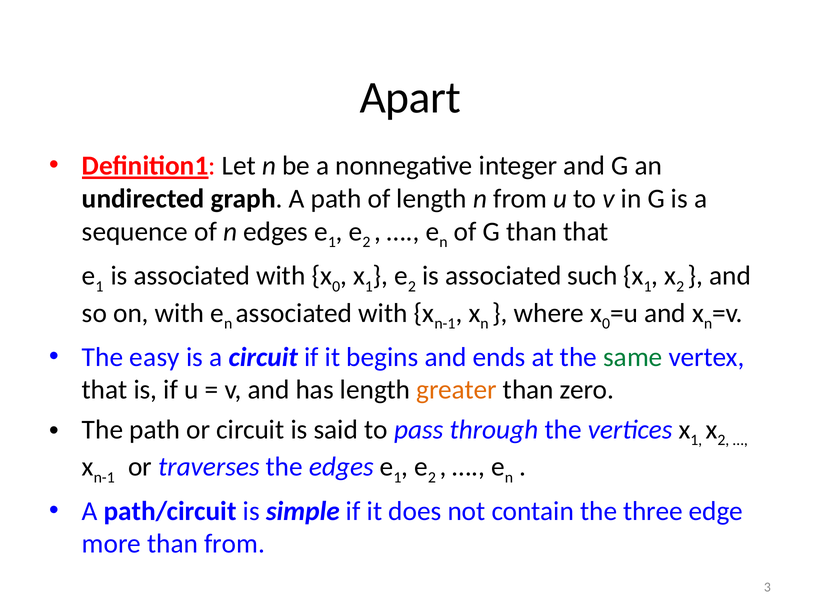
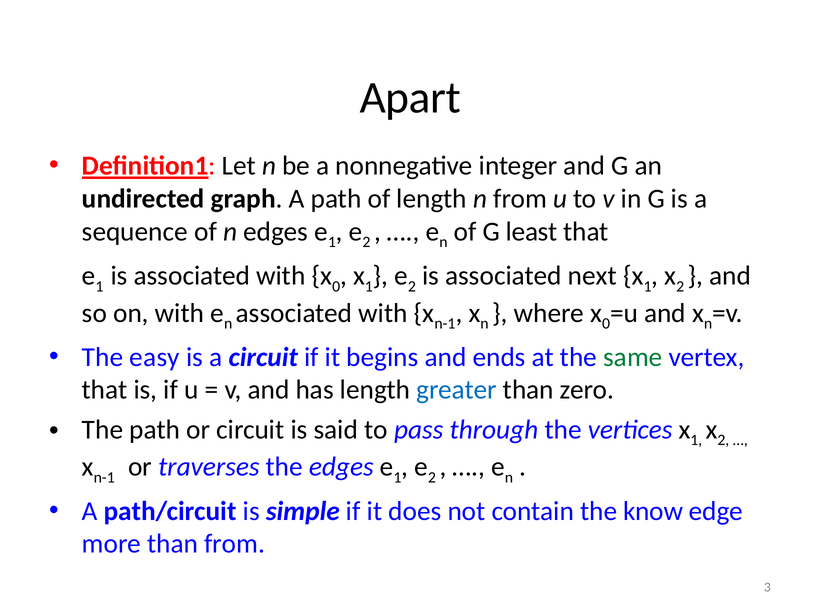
G than: than -> least (532, 232)
such: such -> next (592, 276)
greater colour: orange -> blue (457, 390)
three: three -> know (653, 511)
